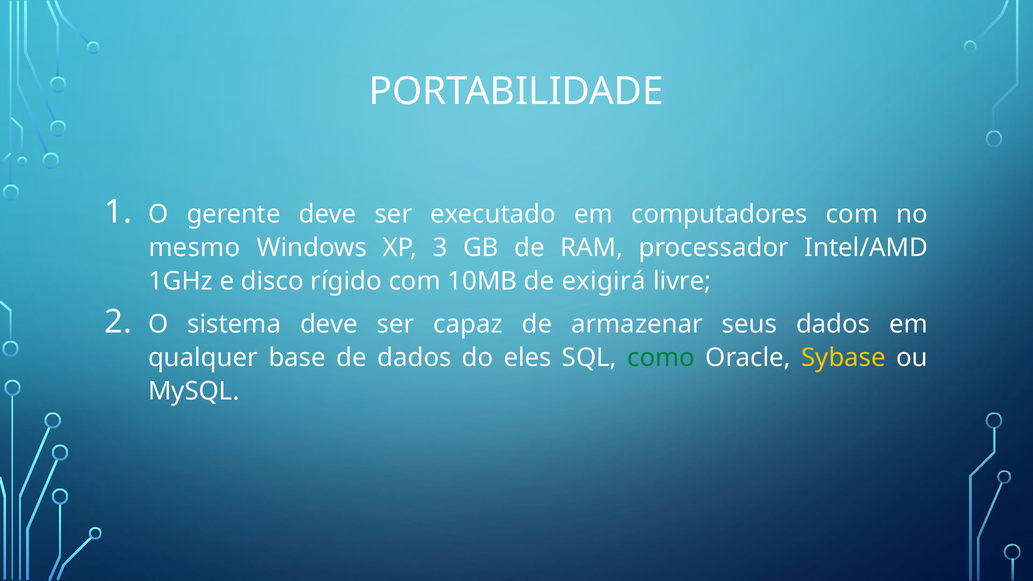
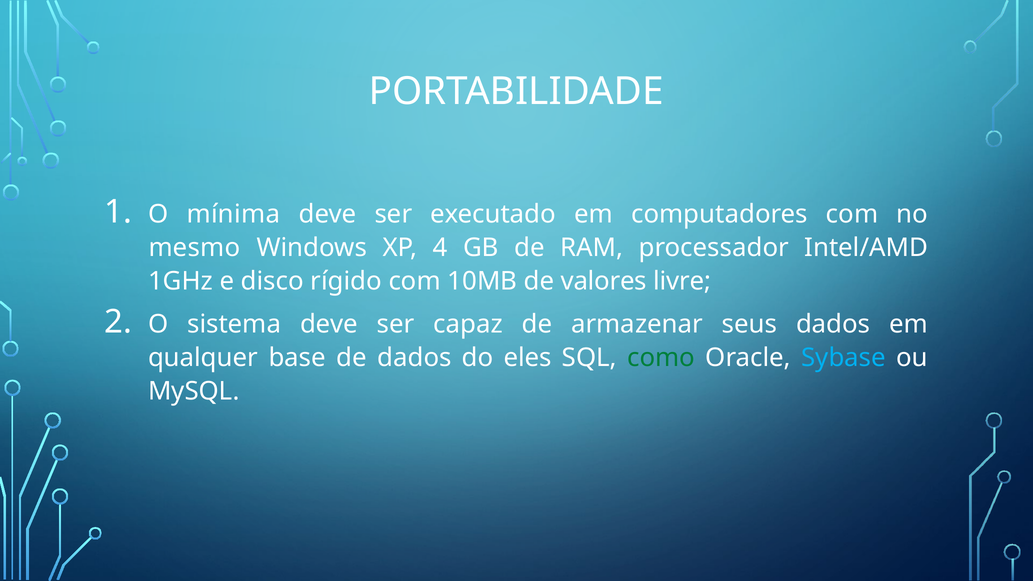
gerente: gerente -> mínima (233, 214)
3: 3 -> 4 (440, 248)
exigirá: exigirá -> valores (604, 281)
Sybase colour: yellow -> light blue (844, 358)
